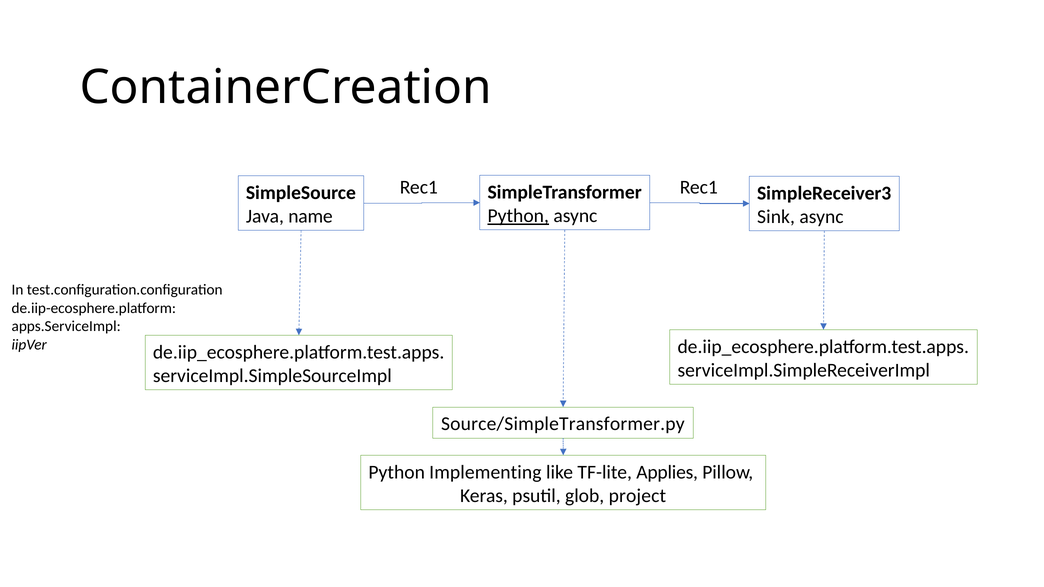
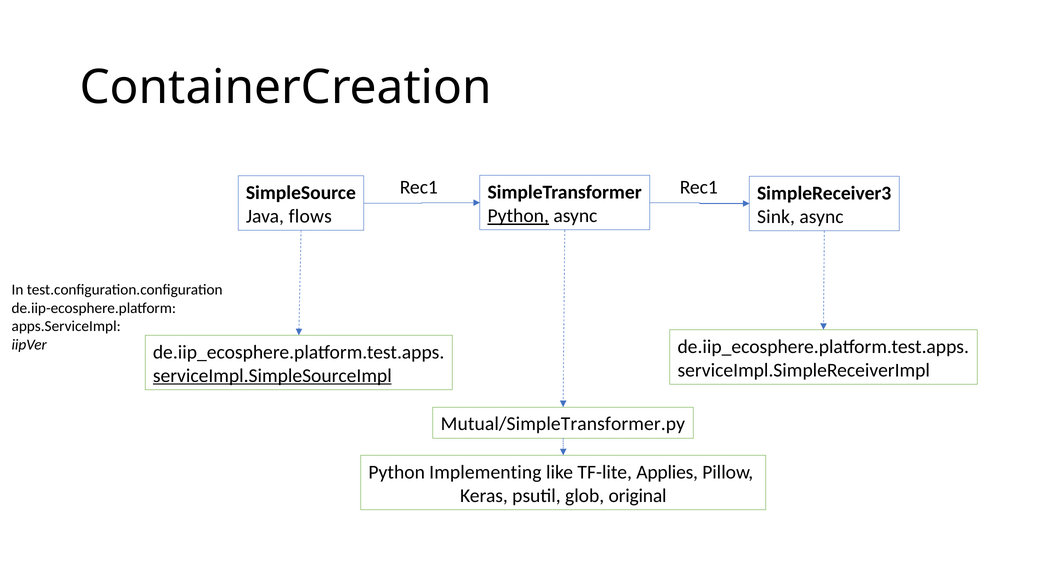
name: name -> flows (310, 216)
serviceImpl.SimpleSourceImpl underline: none -> present (272, 376)
Source/SimpleTransformer.py: Source/SimpleTransformer.py -> Mutual/SimpleTransformer.py (563, 424)
project: project -> original (638, 496)
